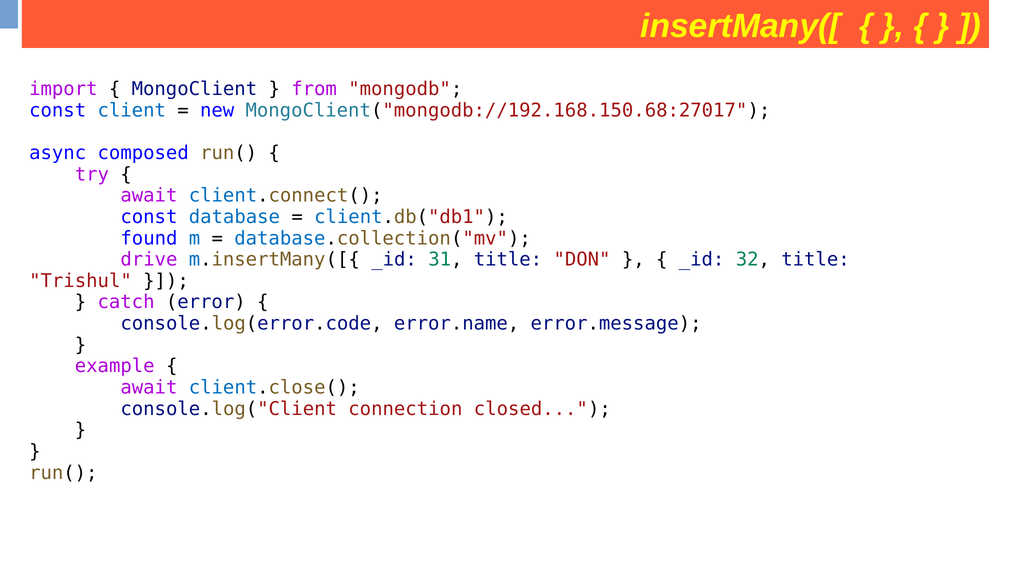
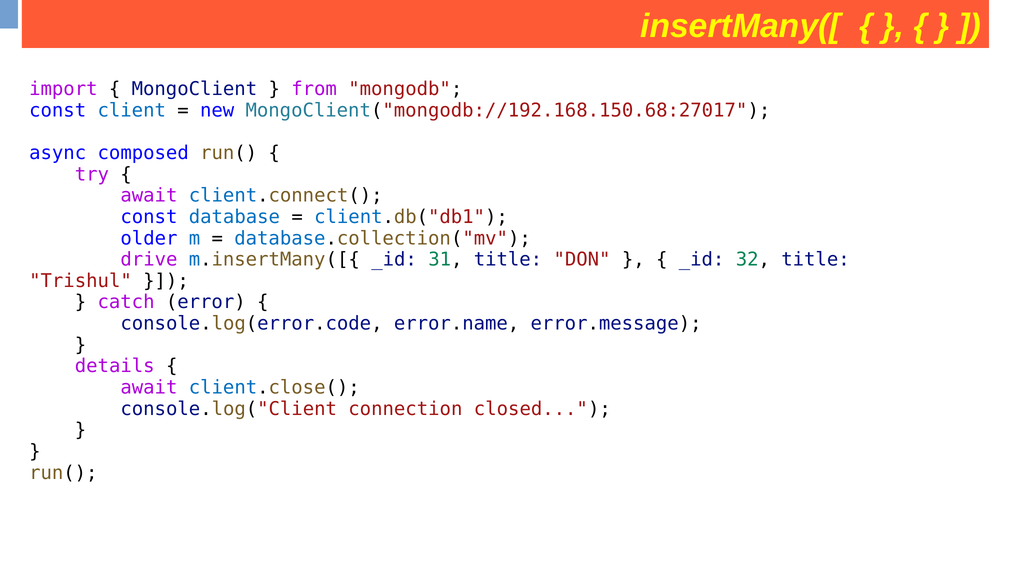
found: found -> older (149, 238)
example: example -> details (115, 366)
